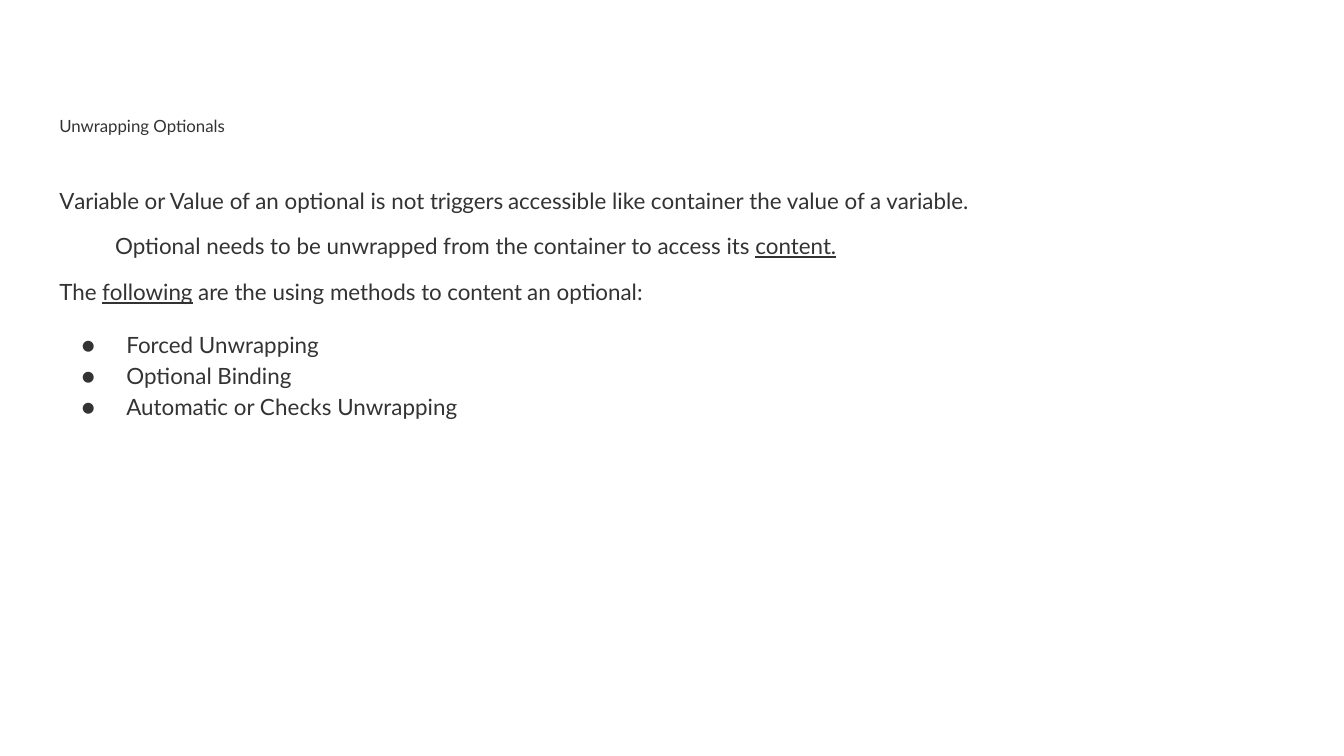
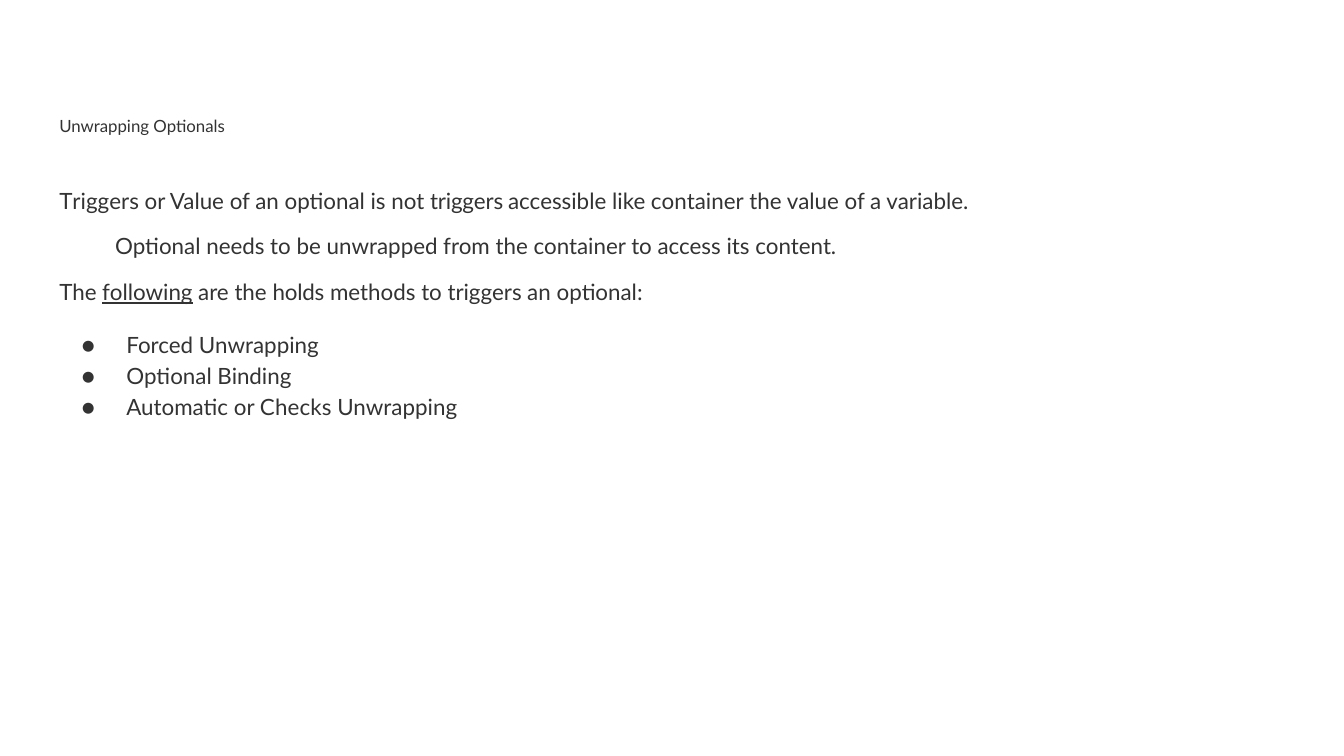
Variable: Variable -> Triggers (99, 202)
content underline: present -> none (796, 247)
using: using -> holds (298, 293)
to content: content -> triggers (485, 293)
